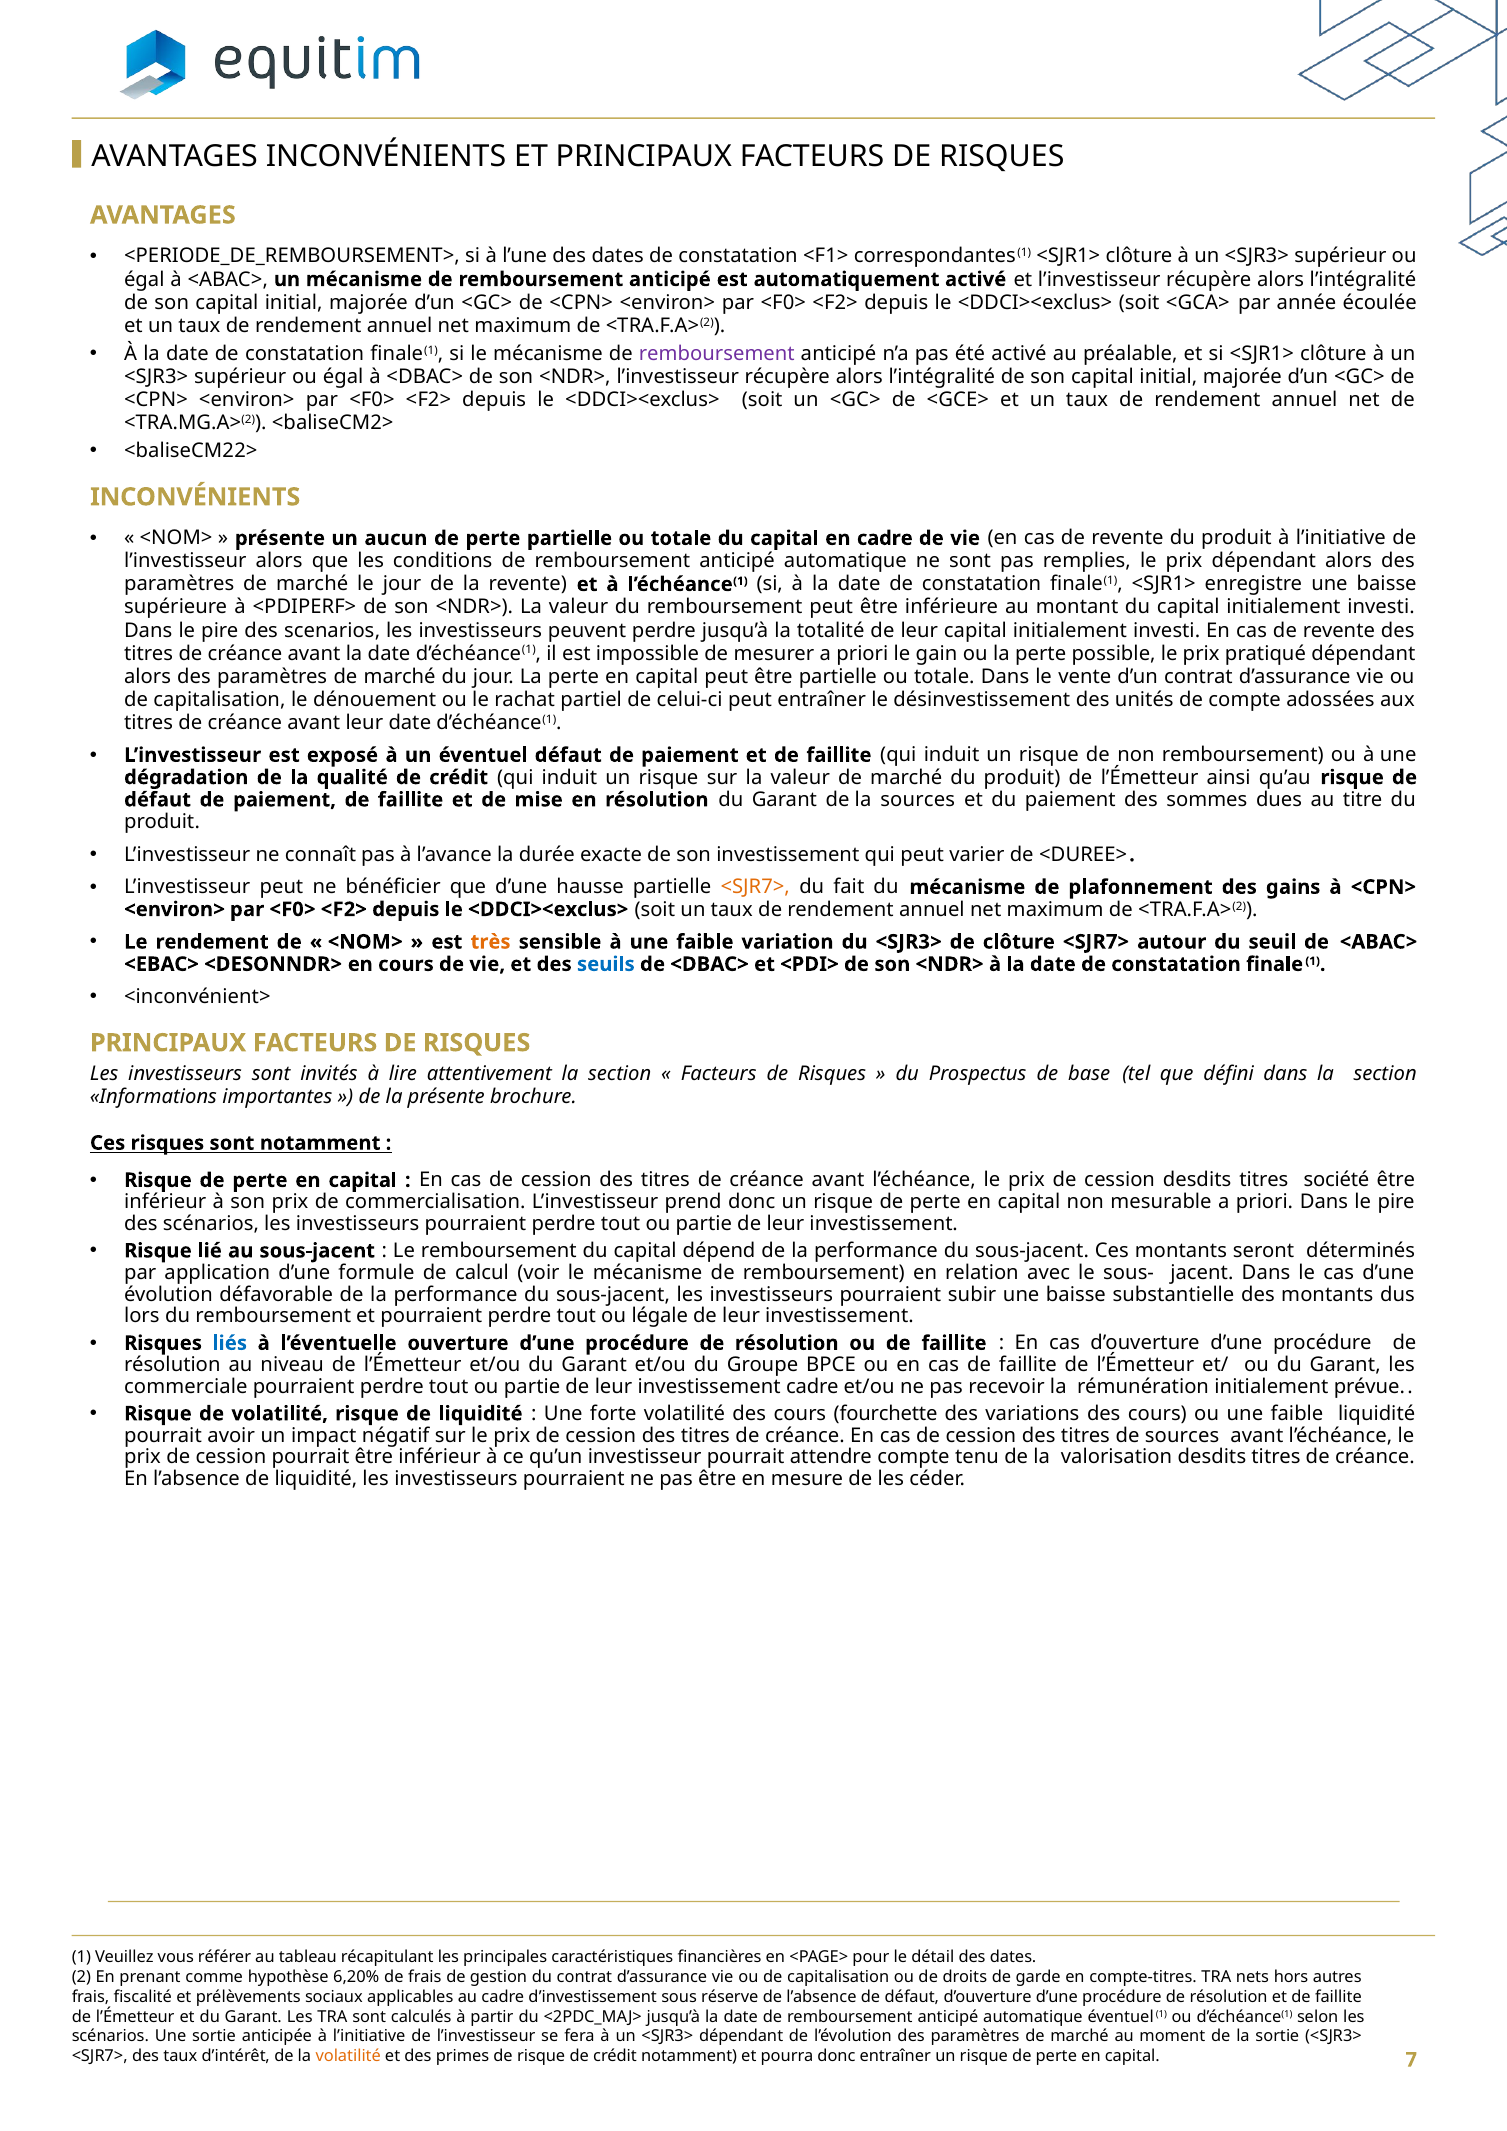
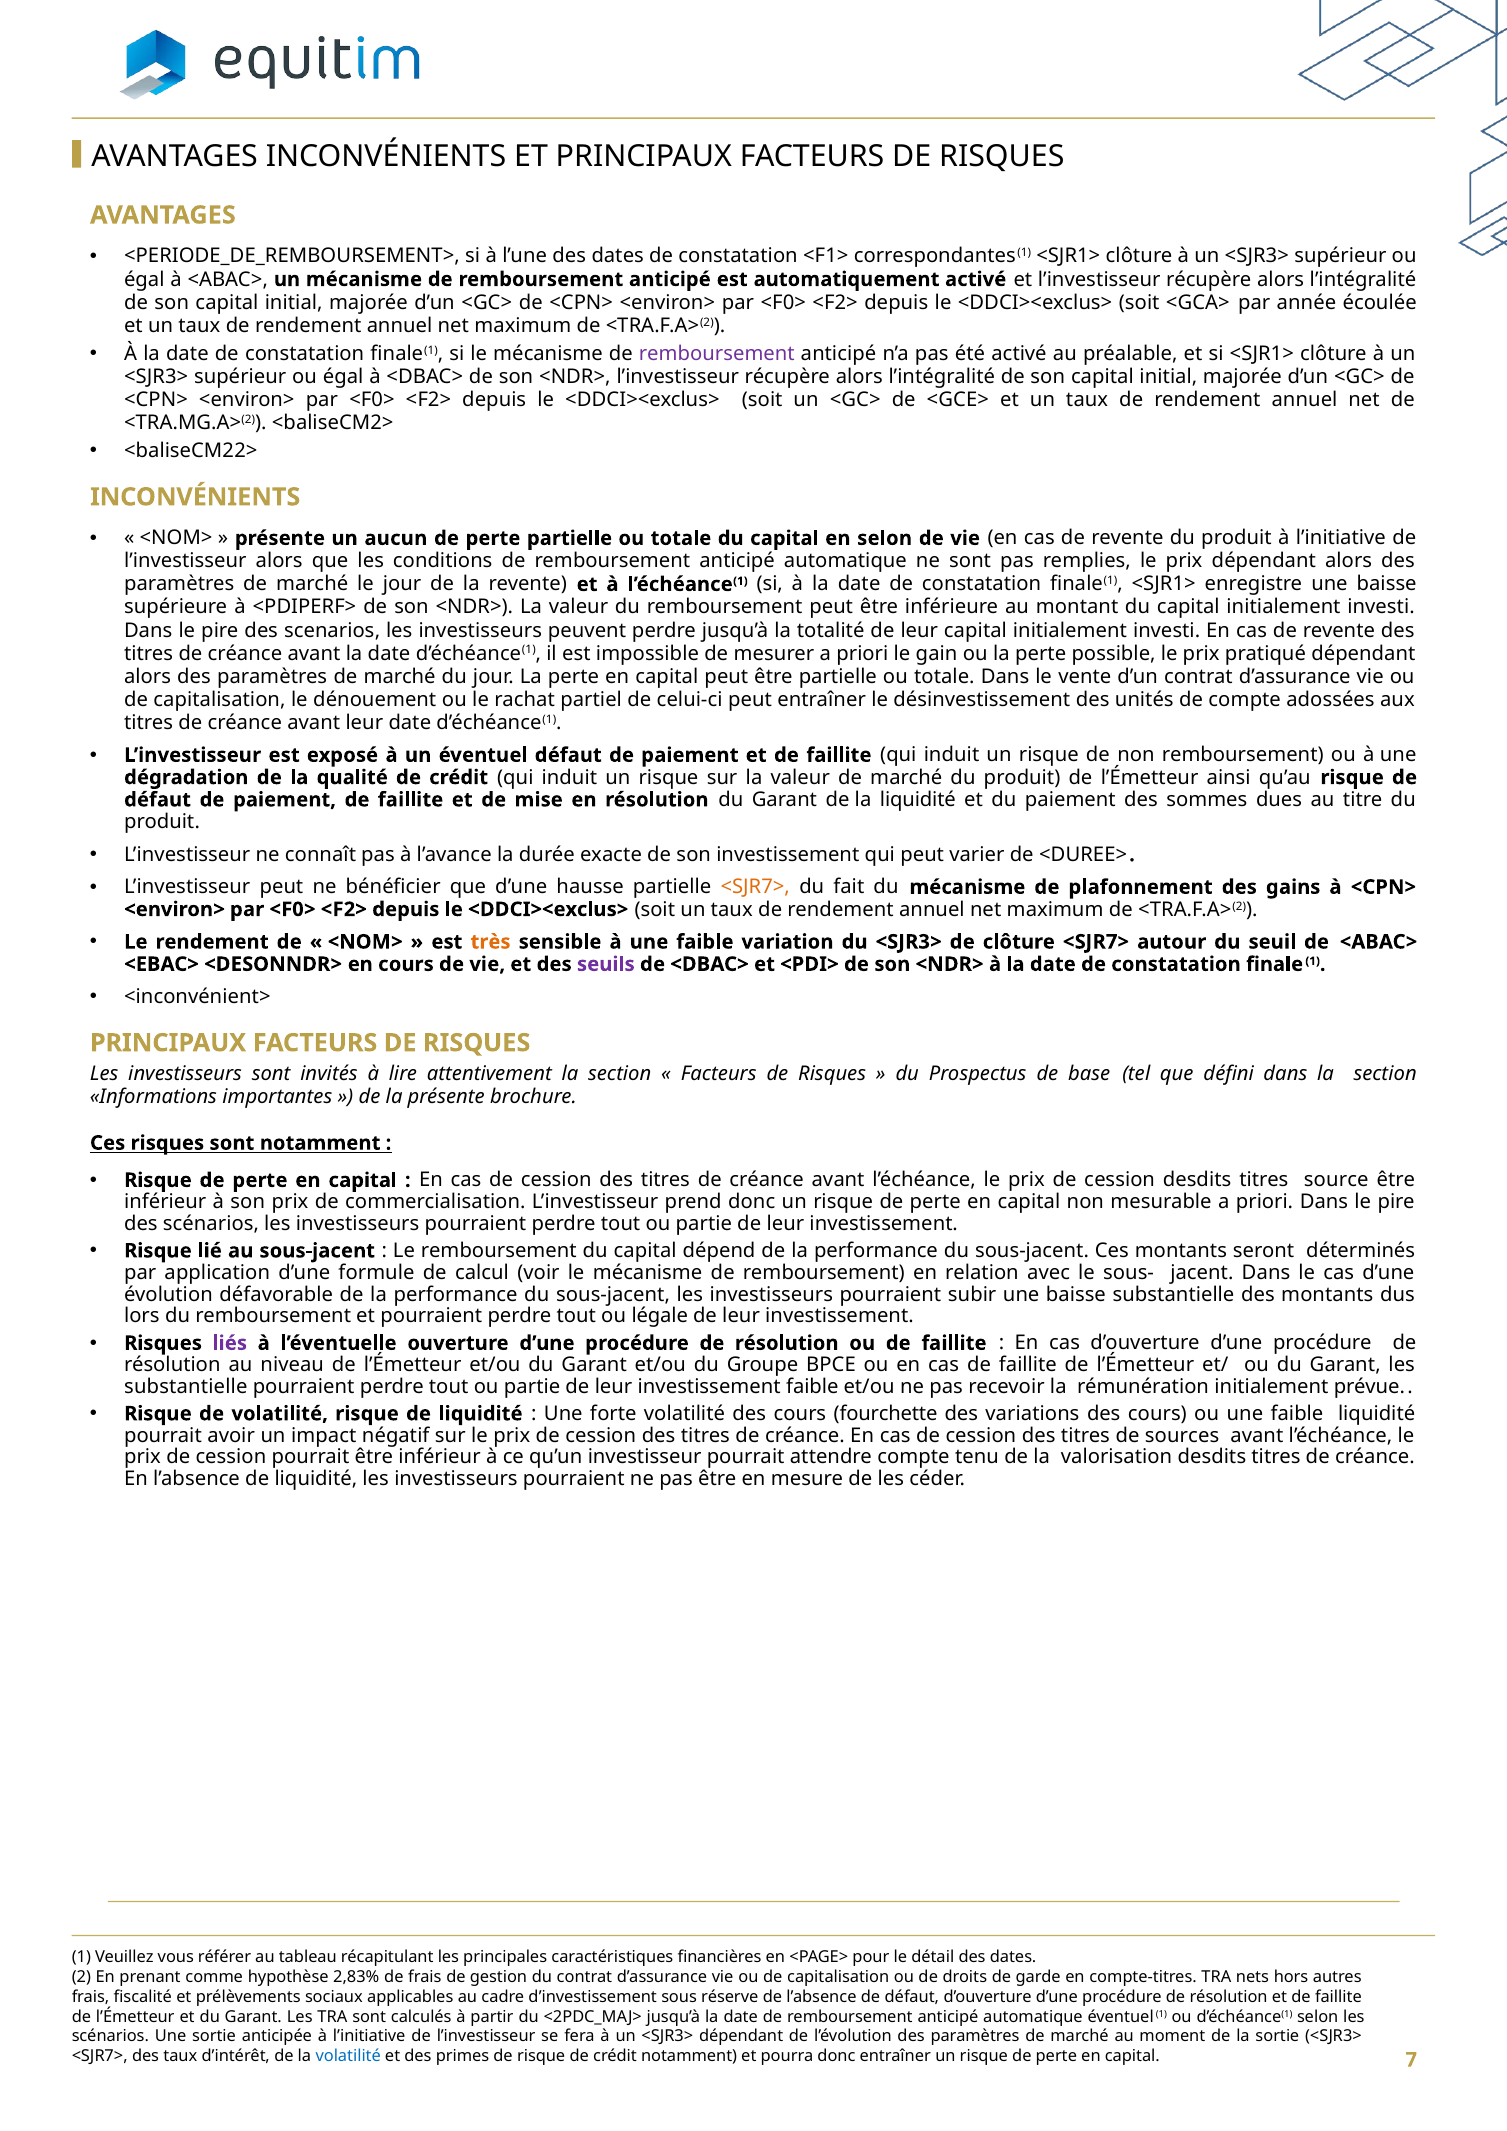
en cadre: cadre -> selon (885, 538)
la sources: sources -> liquidité (918, 800)
seuils colour: blue -> purple (606, 964)
société: société -> source (1336, 1180)
liés colour: blue -> purple (230, 1343)
commerciale: commerciale -> substantielle (186, 1387)
investissement cadre: cadre -> faible (812, 1387)
6,20%: 6,20% -> 2,83% (356, 1978)
volatilité colour: orange -> blue (348, 2056)
